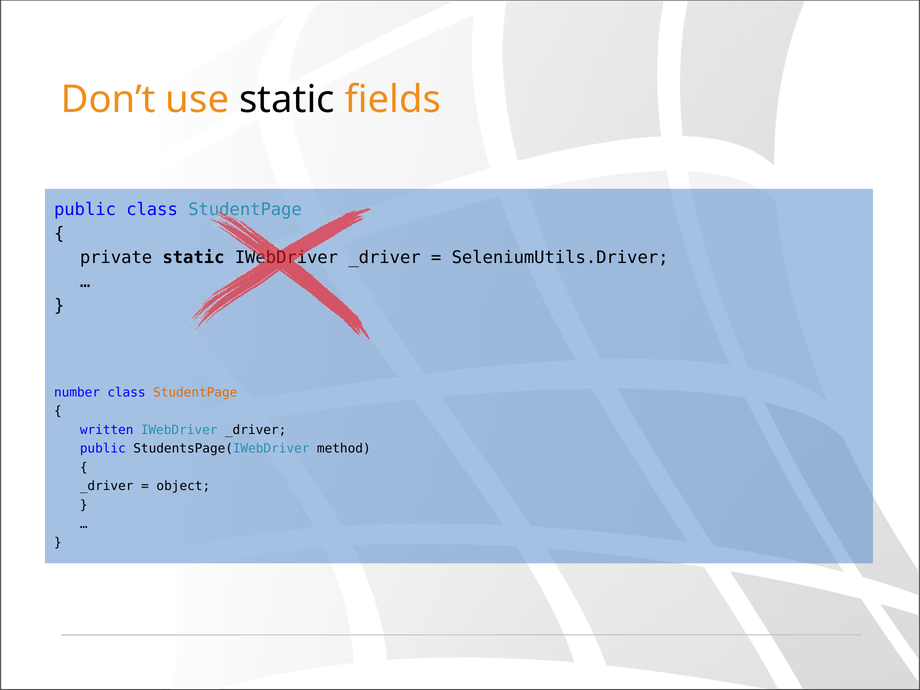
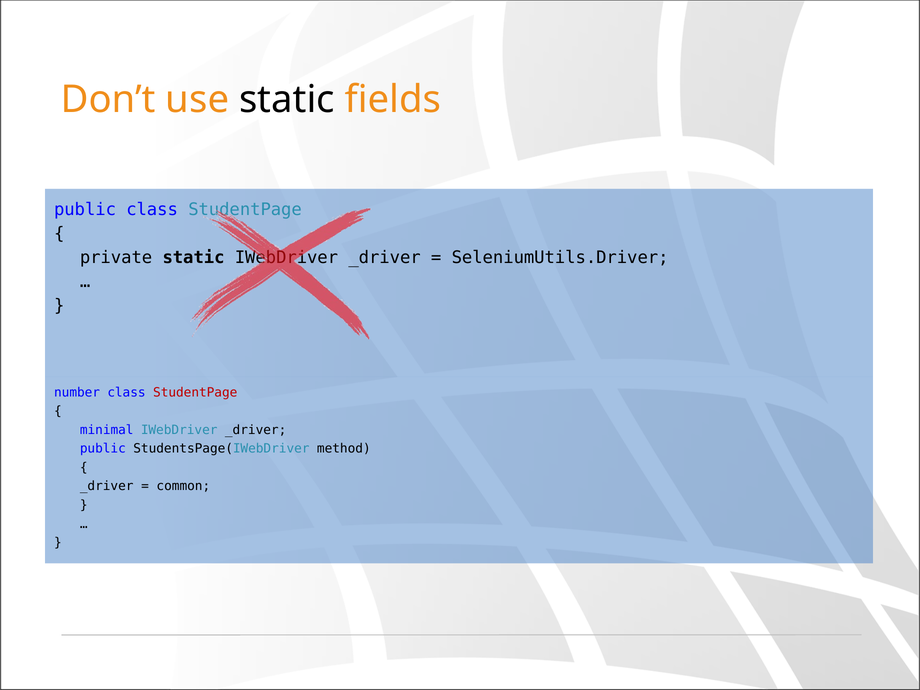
StudentPage colour: orange -> red (195, 392)
written: written -> minimal (107, 430)
object: object -> common (183, 486)
